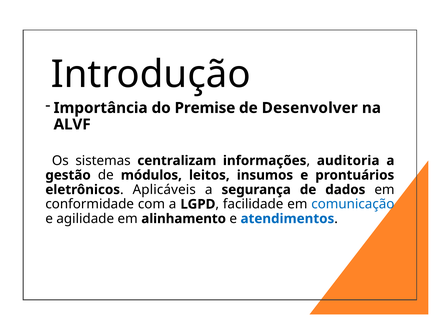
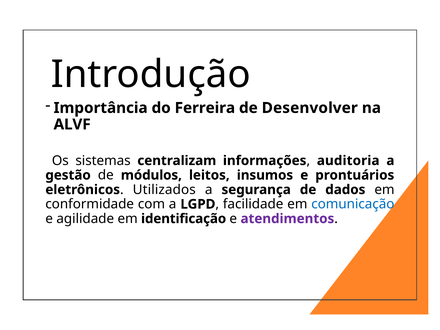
Premise: Premise -> Ferreira (205, 108)
Aplicáveis: Aplicáveis -> Utilizados (164, 190)
alinhamento: alinhamento -> identificação (184, 219)
atendimentos colour: blue -> purple (287, 219)
